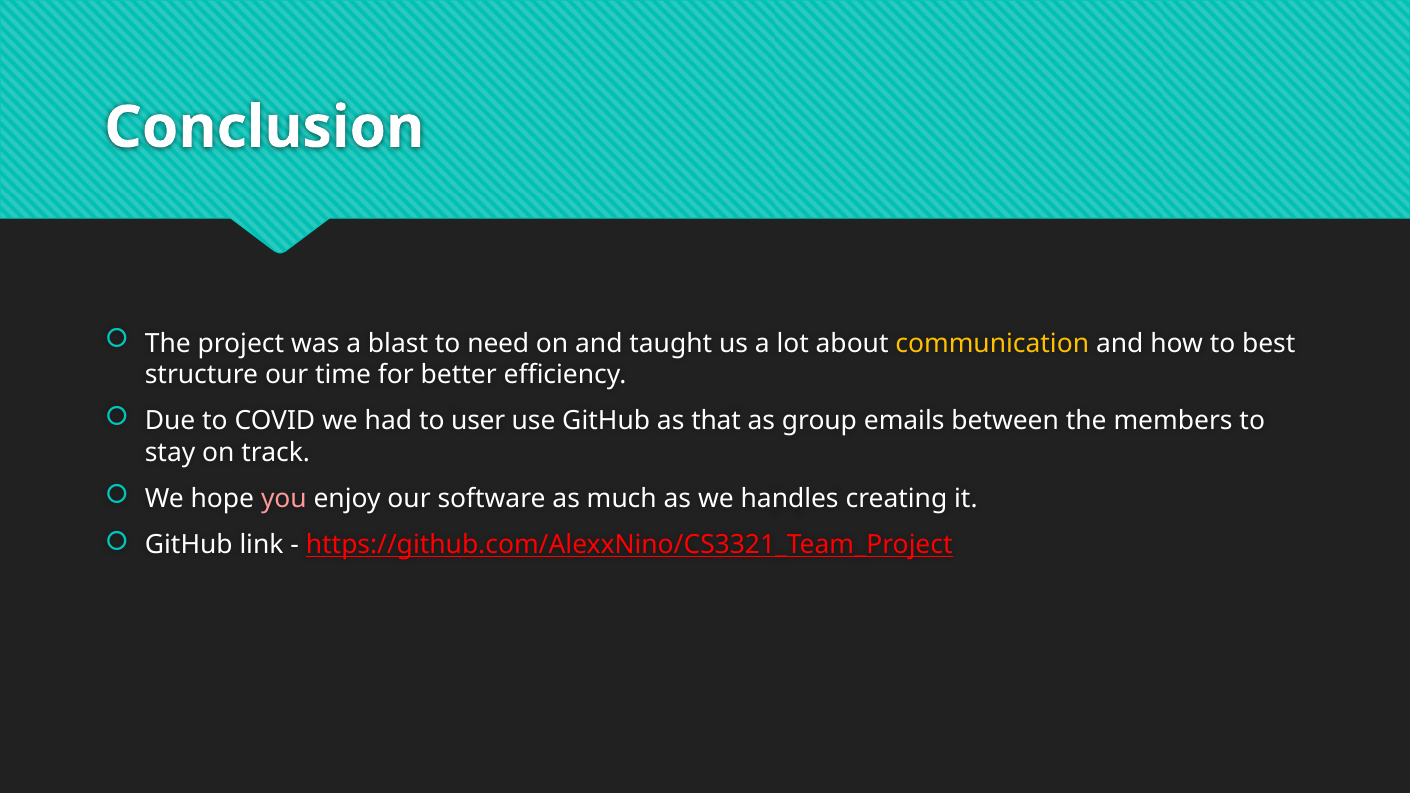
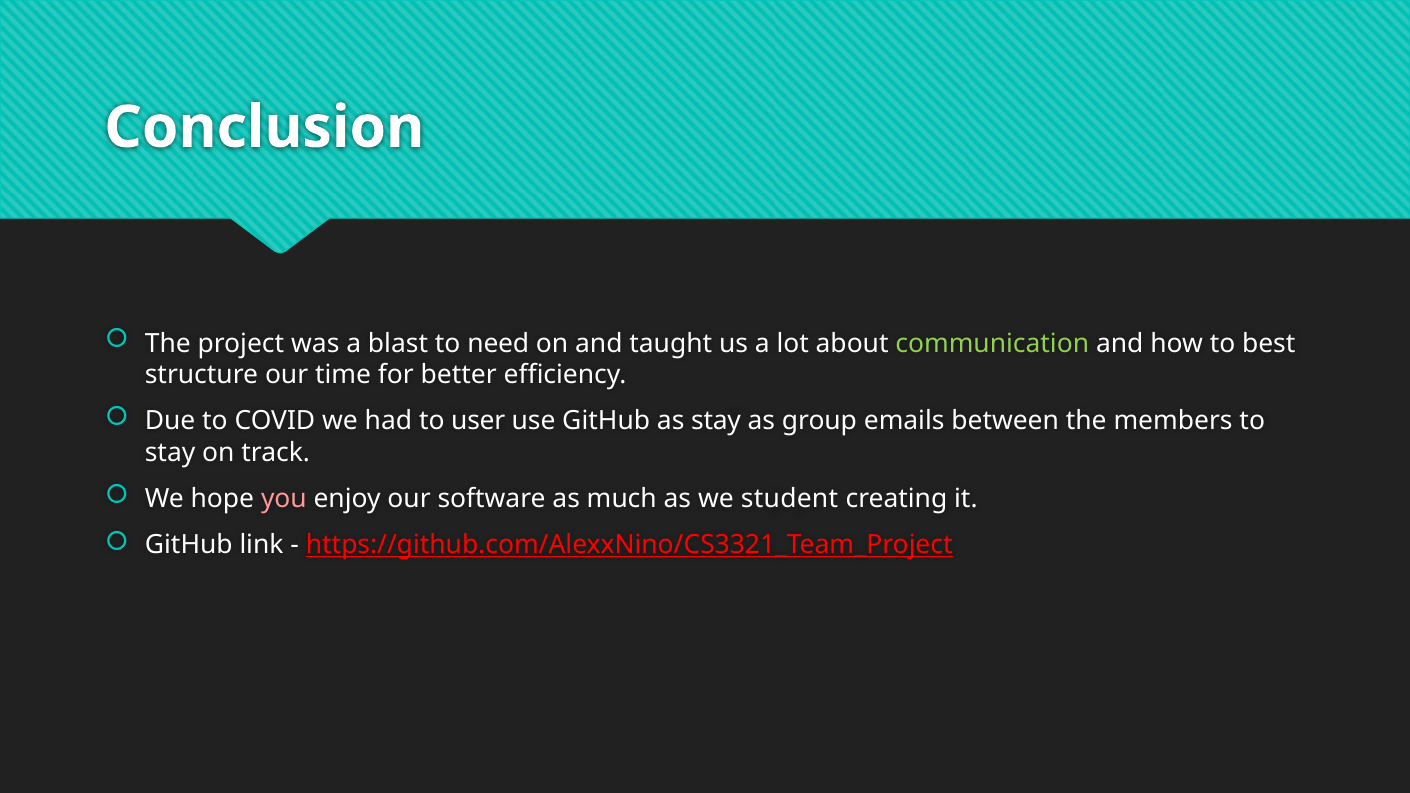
communication colour: yellow -> light green (992, 344)
as that: that -> stay (716, 421)
handles: handles -> student (790, 499)
